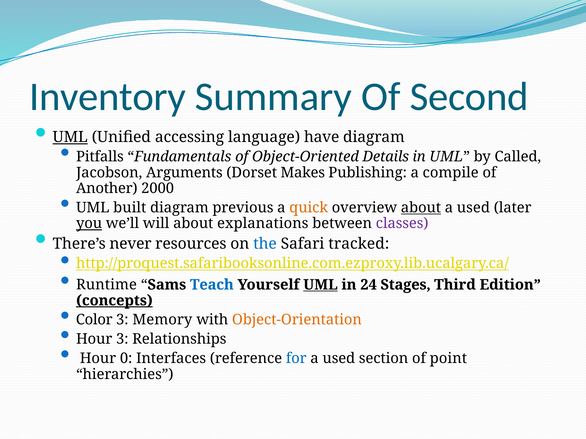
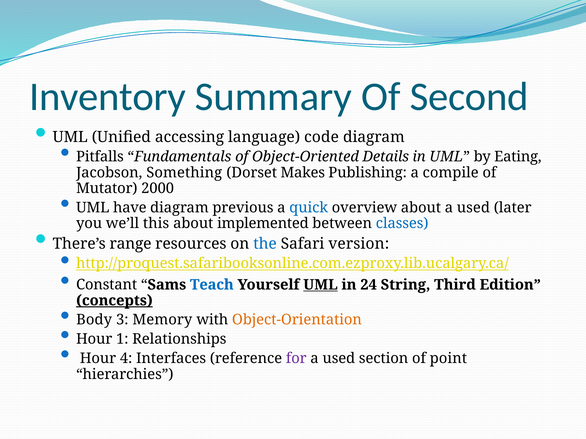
UML underline: present -> none (70, 137)
have: have -> code (321, 137)
Called: Called -> Eating (518, 157)
Arguments: Arguments -> Something (184, 173)
Another: Another -> Mutator (107, 189)
built: built -> have (130, 208)
quick colour: orange -> blue (309, 208)
about underline: present -> none (421, 208)
you underline: present -> none (89, 224)
will: will -> this (156, 224)
explanations: explanations -> implemented (263, 224)
classes colour: purple -> blue (402, 224)
never: never -> range (131, 244)
tracked: tracked -> version (359, 244)
Runtime: Runtime -> Constant (107, 285)
Stages: Stages -> String (405, 285)
Color: Color -> Body (94, 320)
Hour 3: 3 -> 1 (122, 340)
0: 0 -> 4 (126, 359)
for colour: blue -> purple (296, 359)
